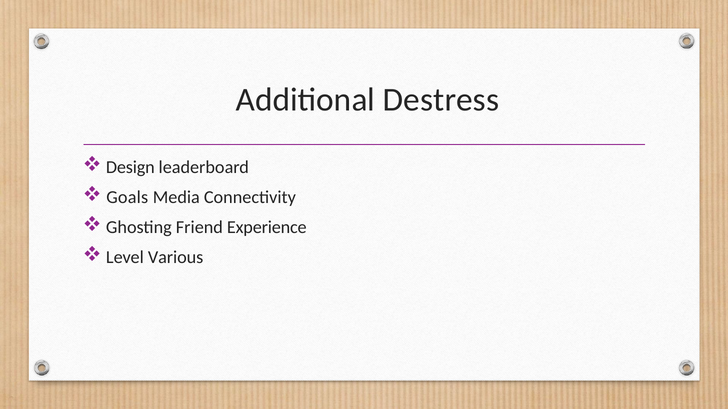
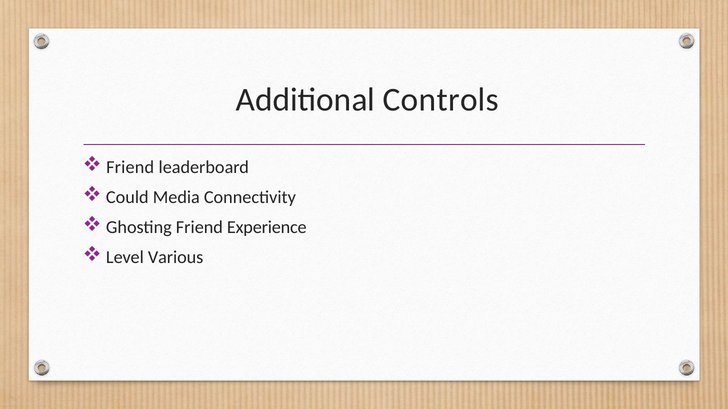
Destress: Destress -> Controls (441, 100)
Design: Design -> Friend (130, 168)
Goals: Goals -> Could (127, 198)
